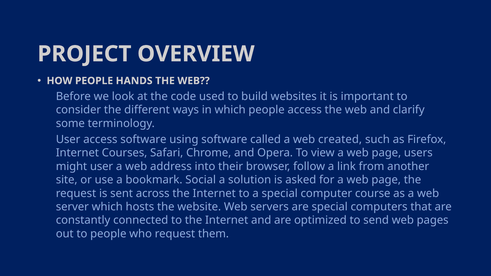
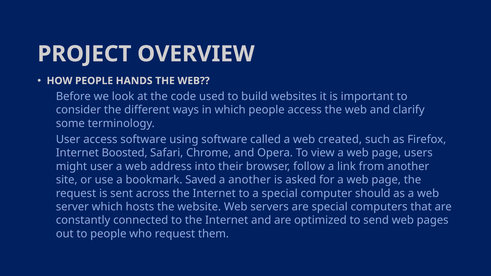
Courses: Courses -> Boosted (125, 153)
Social: Social -> Saved (201, 180)
a solution: solution -> another (250, 180)
course: course -> should (373, 193)
